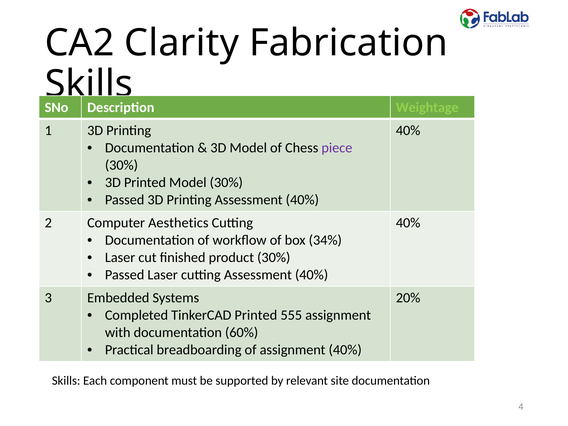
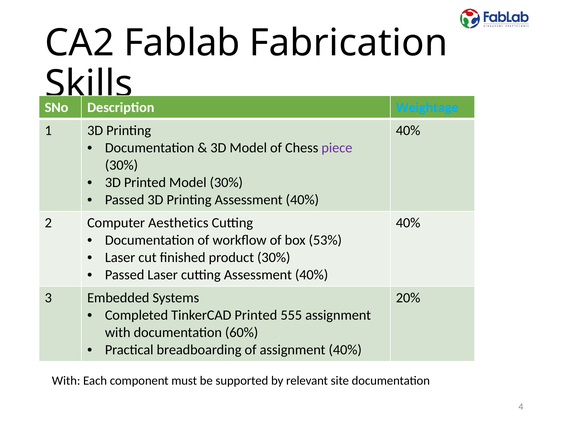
Clarity: Clarity -> Fablab (182, 43)
Weightage colour: light green -> light blue (427, 108)
34%: 34% -> 53% (325, 240)
Skills: Skills -> With (66, 381)
